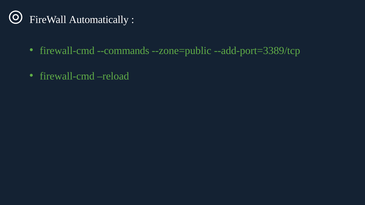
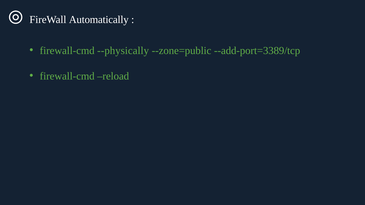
--commands: --commands -> --physically (123, 51)
